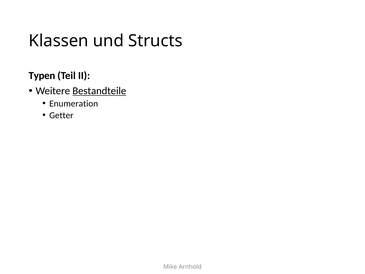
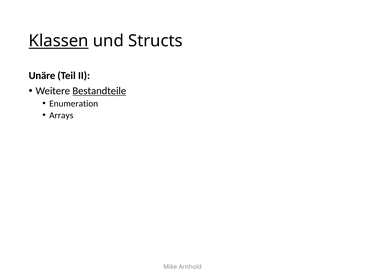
Klassen underline: none -> present (59, 41)
Typen: Typen -> Unäre (42, 76)
Getter: Getter -> Arrays (61, 115)
